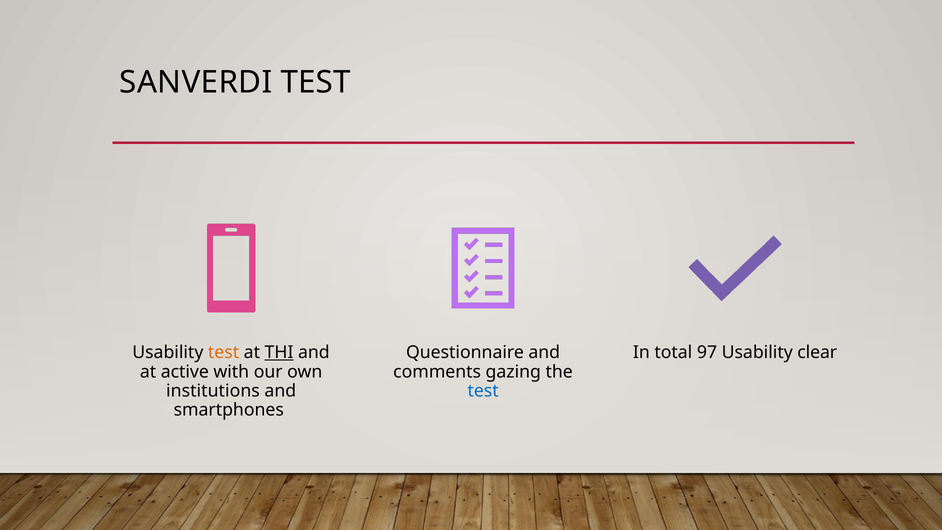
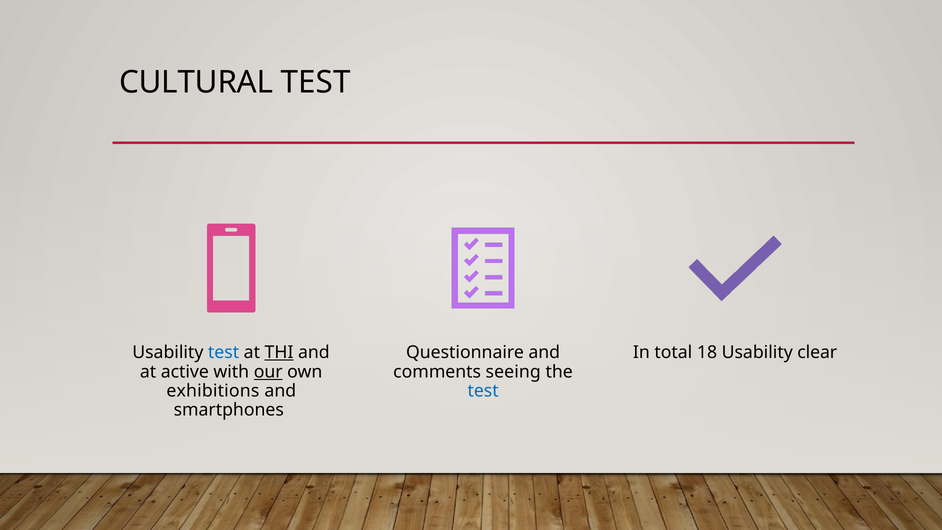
SANVERDI: SANVERDI -> CULTURAL (196, 82)
test colour: orange -> blue (224, 353)
97: 97 -> 18 (707, 353)
our underline: none -> present (268, 372)
gazing: gazing -> seeing (513, 372)
institutions: institutions -> exhibitions (213, 391)
